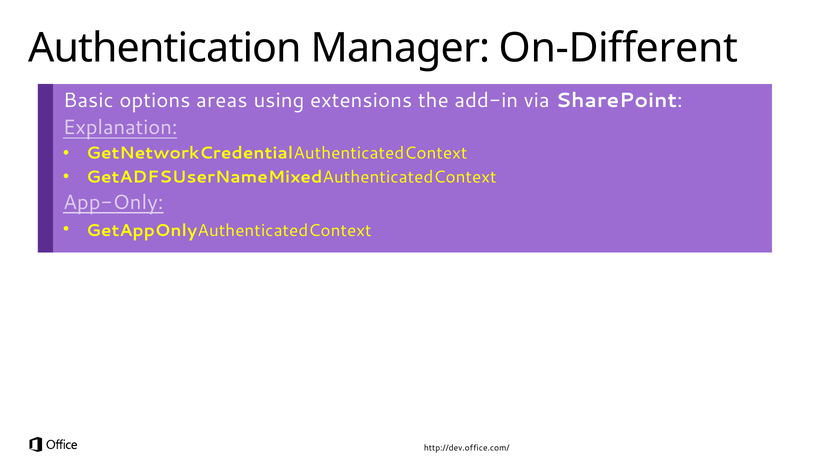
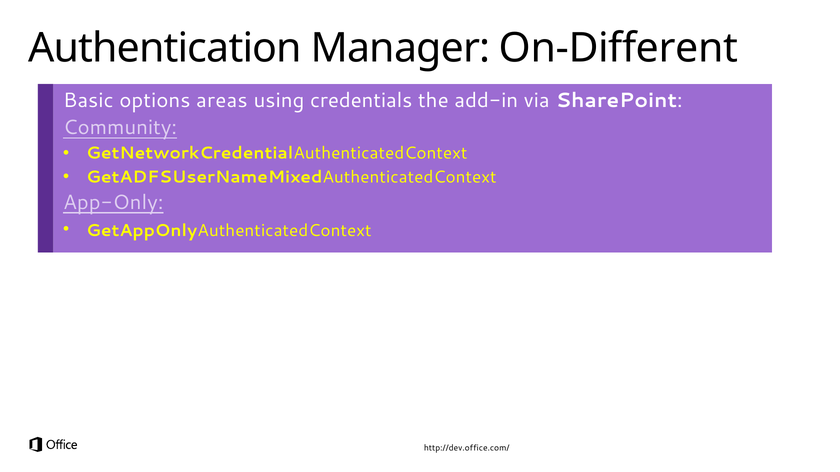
extensions: extensions -> credentials (361, 100)
Explanation: Explanation -> Community (120, 128)
